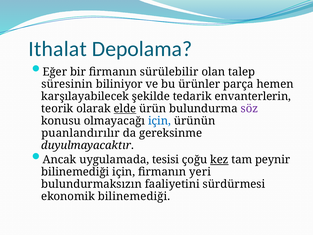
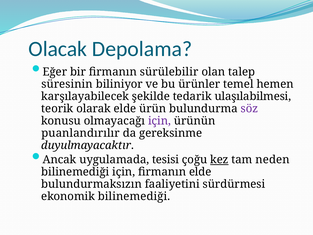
Ithalat: Ithalat -> Olacak (58, 49)
parça: parça -> temel (238, 84)
envanterlerin: envanterlerin -> ulaşılabilmesi (253, 96)
elde underline: present -> none (125, 109)
için colour: blue -> purple (159, 121)
peynir: peynir -> neden (273, 160)
firmanın yeri: yeri -> elde (200, 172)
